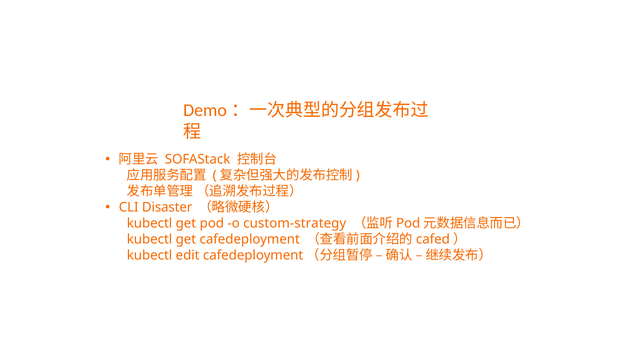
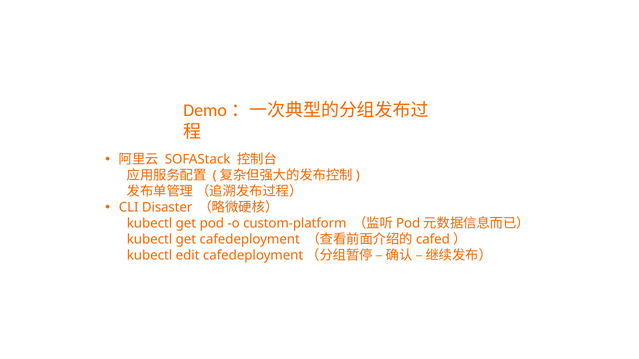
custom-strategy: custom-strategy -> custom-platform (295, 224)
